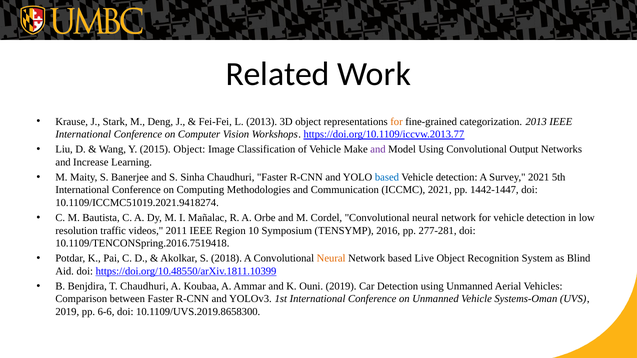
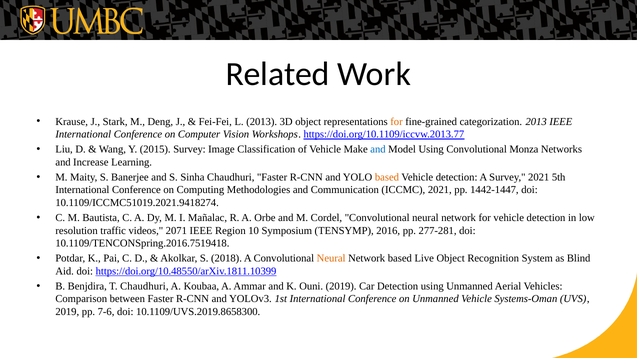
2015 Object: Object -> Survey (189, 150)
and colour: purple -> blue (378, 150)
Output: Output -> Monza (524, 150)
based colour: blue -> orange (387, 177)
2011: 2011 -> 2071 (176, 231)
6-6: 6-6 -> 7-6 (106, 312)
